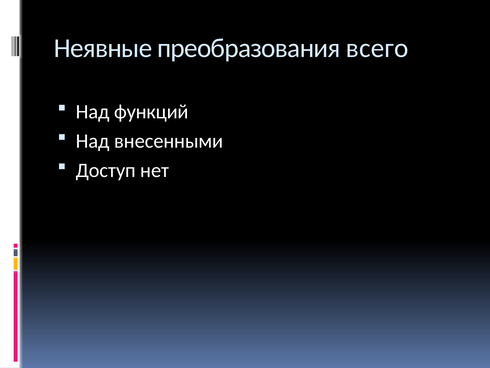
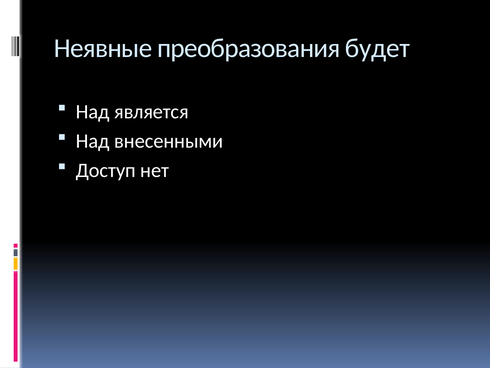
всего: всего -> будет (377, 48)
функций: функций -> является (151, 112)
